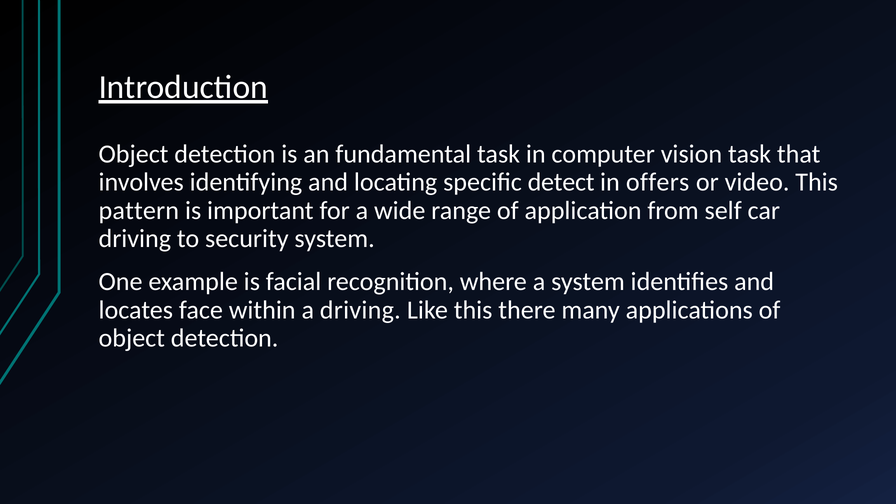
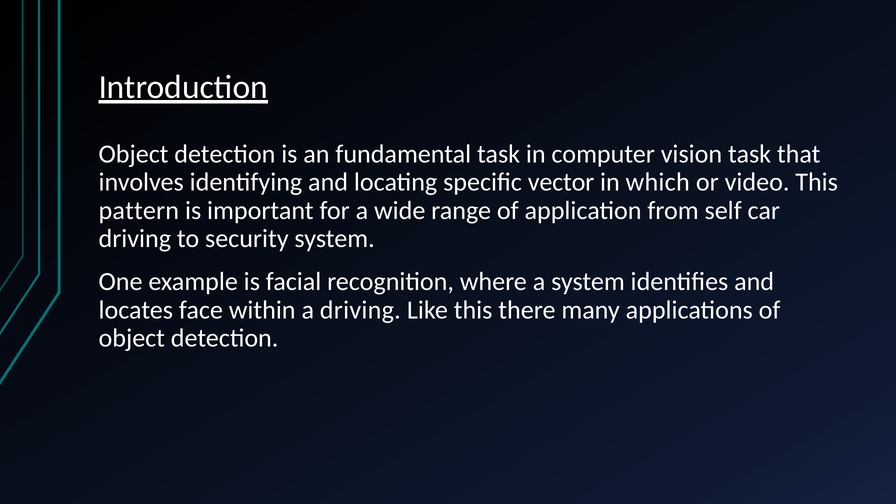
detect: detect -> vector (561, 182)
offers: offers -> which (658, 182)
